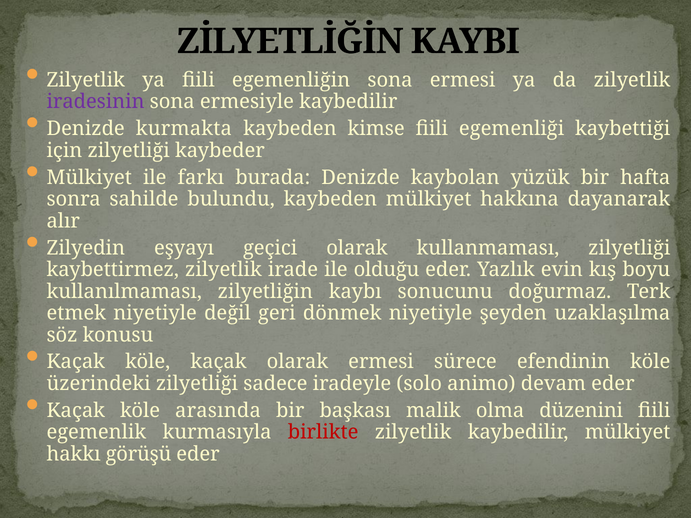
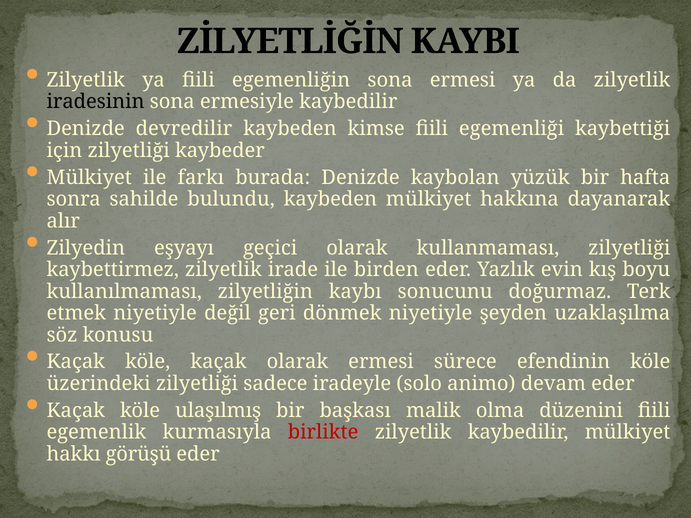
iradesinin colour: purple -> black (96, 102)
kurmakta: kurmakta -> devredilir (184, 129)
olduğu: olduğu -> birden (386, 270)
arasında: arasında -> ulaşılmış (218, 411)
